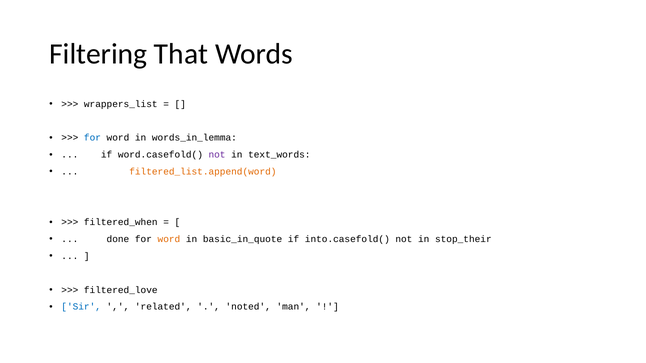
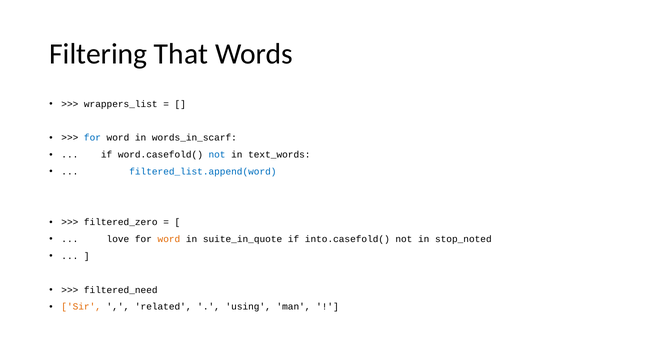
words_in_lemma: words_in_lemma -> words_in_scarf (194, 138)
not colour: purple -> blue (217, 155)
filtered_list.append(word colour: orange -> blue (203, 172)
filtered_when: filtered_when -> filtered_zero (121, 223)
done: done -> love (118, 239)
basic_in_quote: basic_in_quote -> suite_in_quote (243, 239)
stop_their: stop_their -> stop_noted (463, 239)
filtered_love: filtered_love -> filtered_need (121, 290)
Sir colour: blue -> orange (81, 307)
noted: noted -> using (248, 307)
